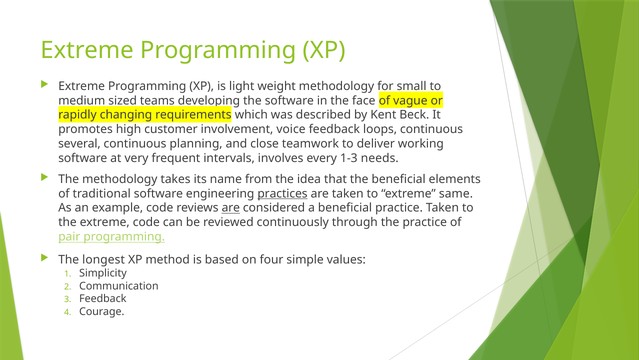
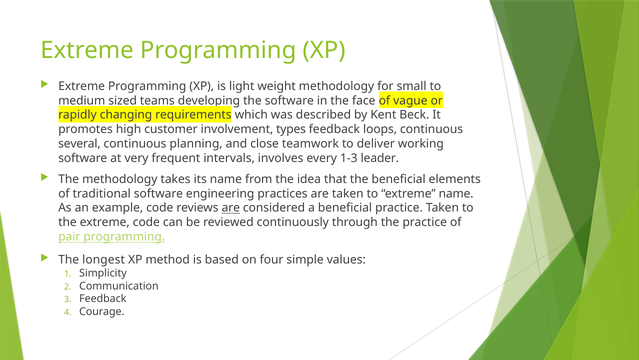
voice: voice -> types (291, 129)
needs: needs -> leader (380, 158)
practices underline: present -> none (282, 193)
extreme same: same -> name (456, 193)
